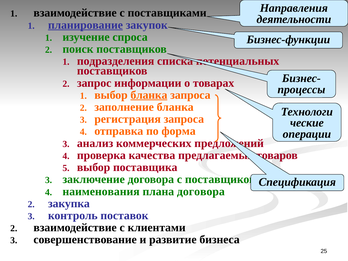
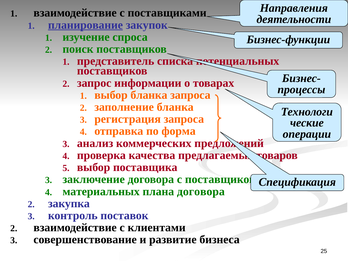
подразделения: подразделения -> представитель (116, 61)
бланка underline: present -> none (149, 95)
наименования: наименования -> материальных (101, 191)
